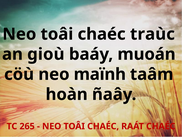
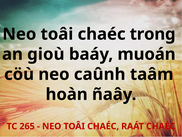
traùc: traùc -> trong (153, 34)
maïnh: maïnh -> caûnh (100, 74)
